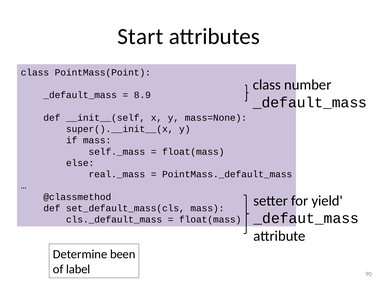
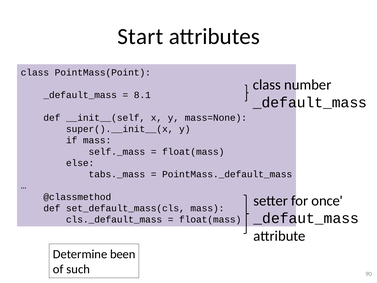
8.9: 8.9 -> 8.1 (142, 95)
real._mass: real._mass -> tabs._mass (117, 174)
yield: yield -> once (327, 201)
label: label -> such (78, 269)
